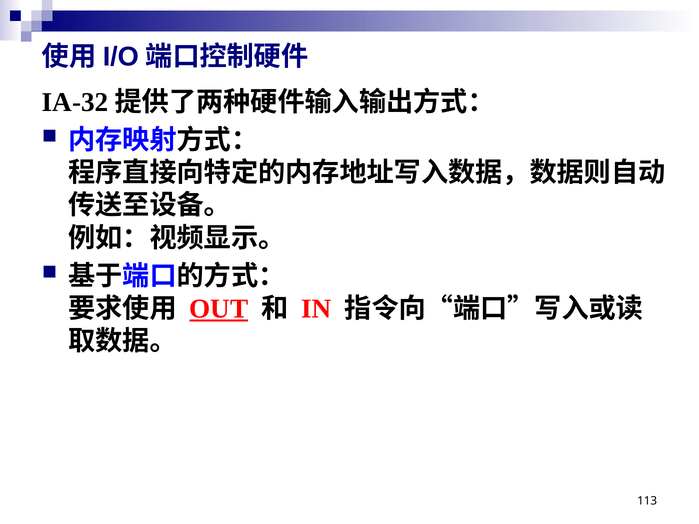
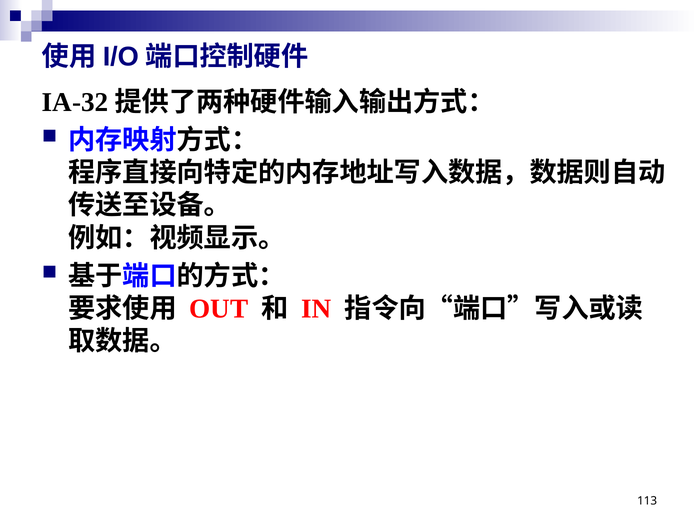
OUT underline: present -> none (219, 309)
